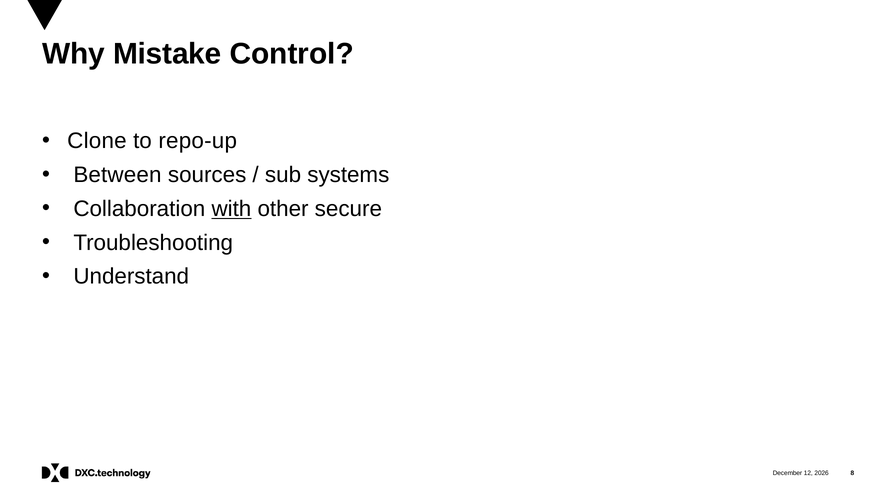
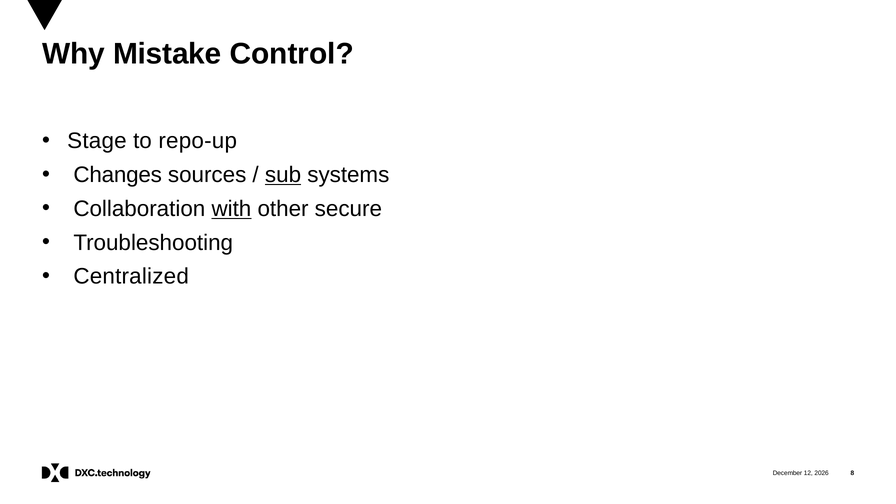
Clone: Clone -> Stage (97, 141)
Between: Between -> Changes (118, 175)
sub underline: none -> present (283, 175)
Understand: Understand -> Centralized (131, 277)
